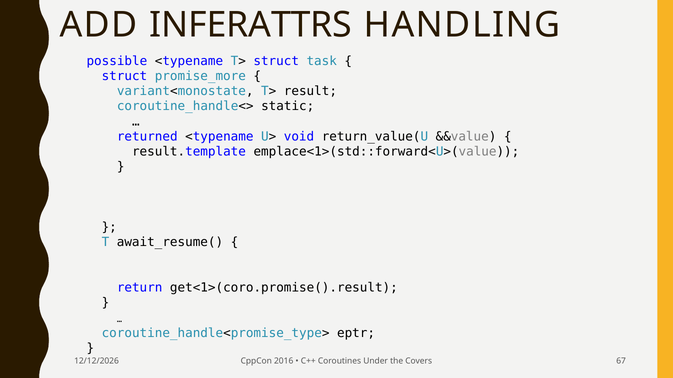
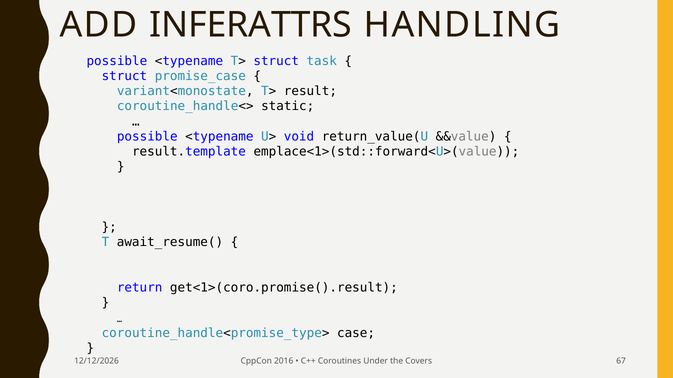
promise_more: promise_more -> promise_case (200, 76)
returned: returned -> possible (147, 137)
eptr: eptr -> case (356, 334)
